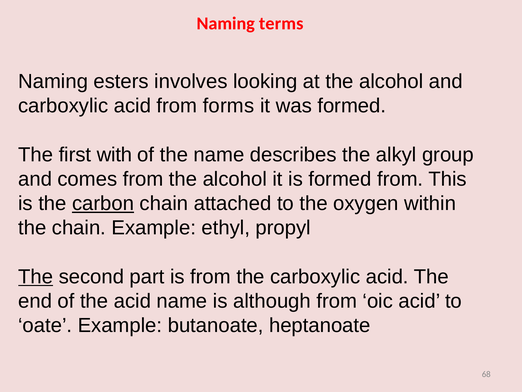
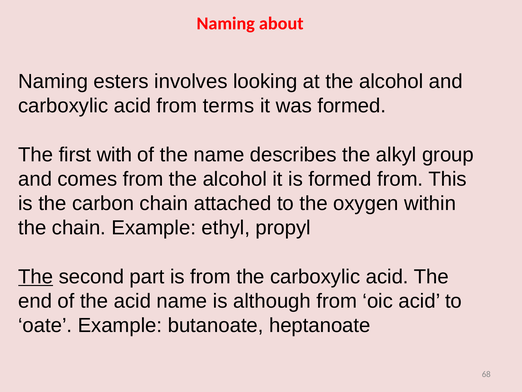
terms: terms -> about (281, 23)
forms: forms -> terms (228, 106)
carbon underline: present -> none (103, 203)
